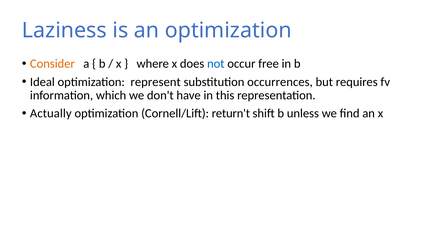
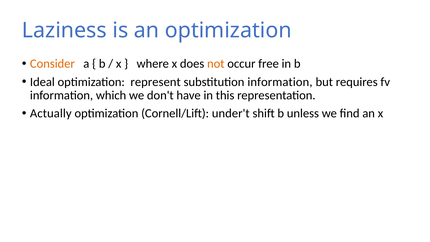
not colour: blue -> orange (216, 64)
substitution occurrences: occurrences -> information (280, 82)
return't: return't -> under't (231, 113)
